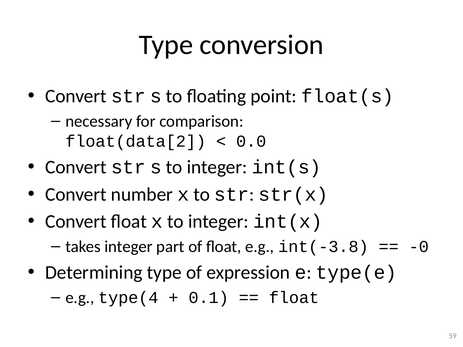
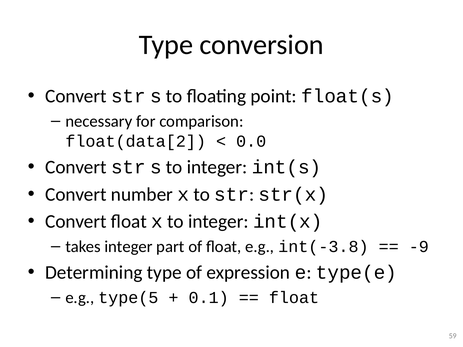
-0: -0 -> -9 (419, 247)
type(4: type(4 -> type(5 (128, 298)
